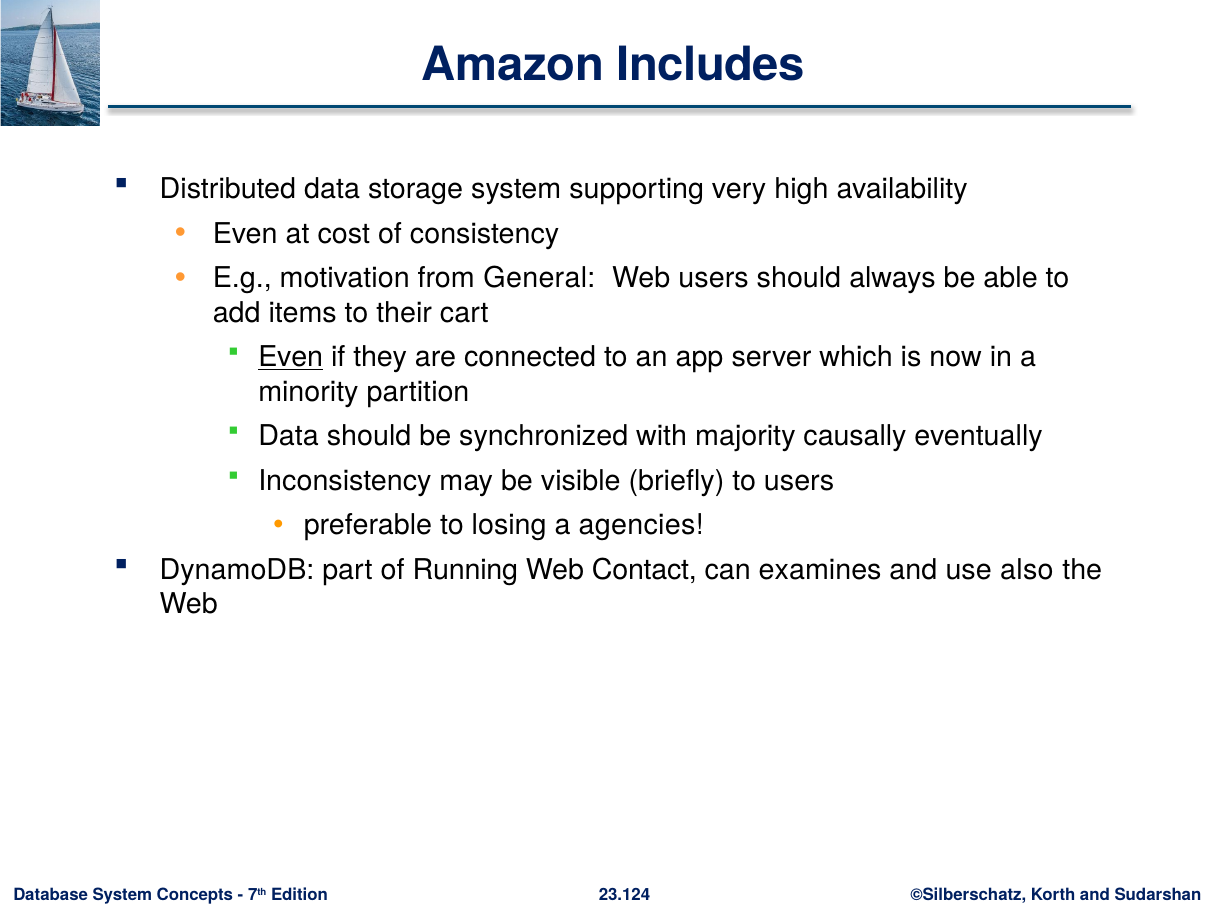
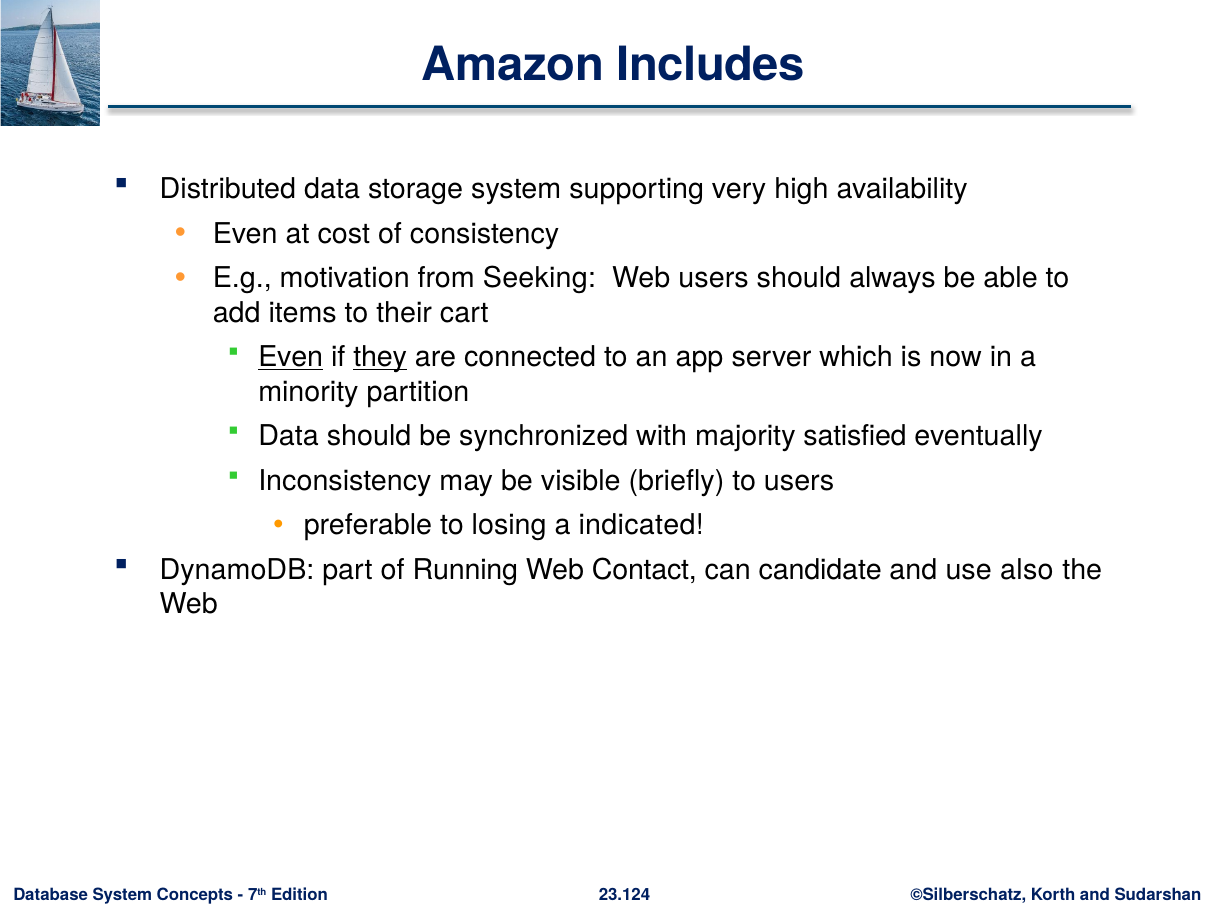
General: General -> Seeking (539, 279)
they underline: none -> present (380, 357)
causally: causally -> satisfied (855, 436)
agencies: agencies -> indicated (641, 525)
examines: examines -> candidate (820, 570)
